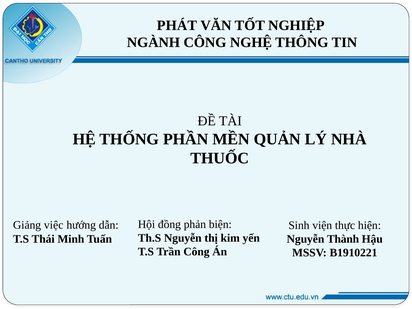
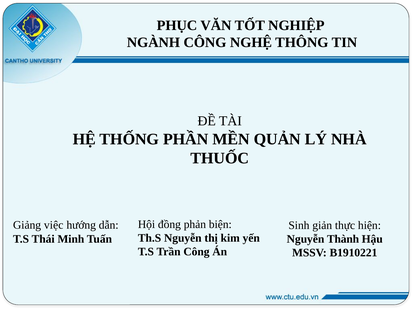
PHÁT: PHÁT -> PHỤC (177, 25)
viện: viện -> giản (322, 225)
